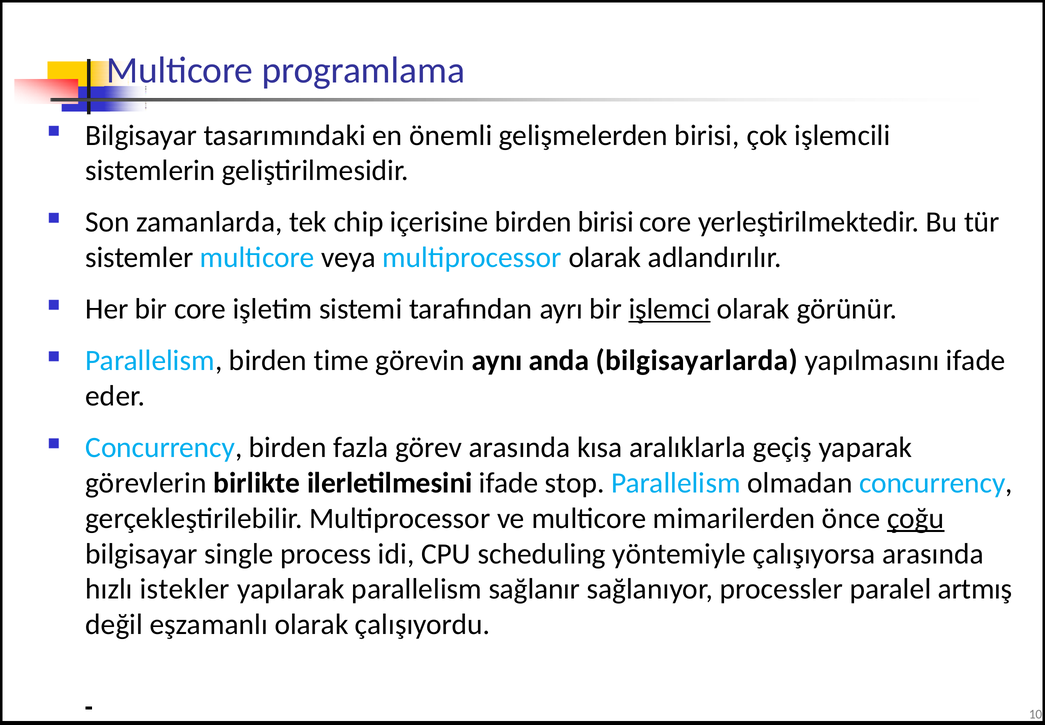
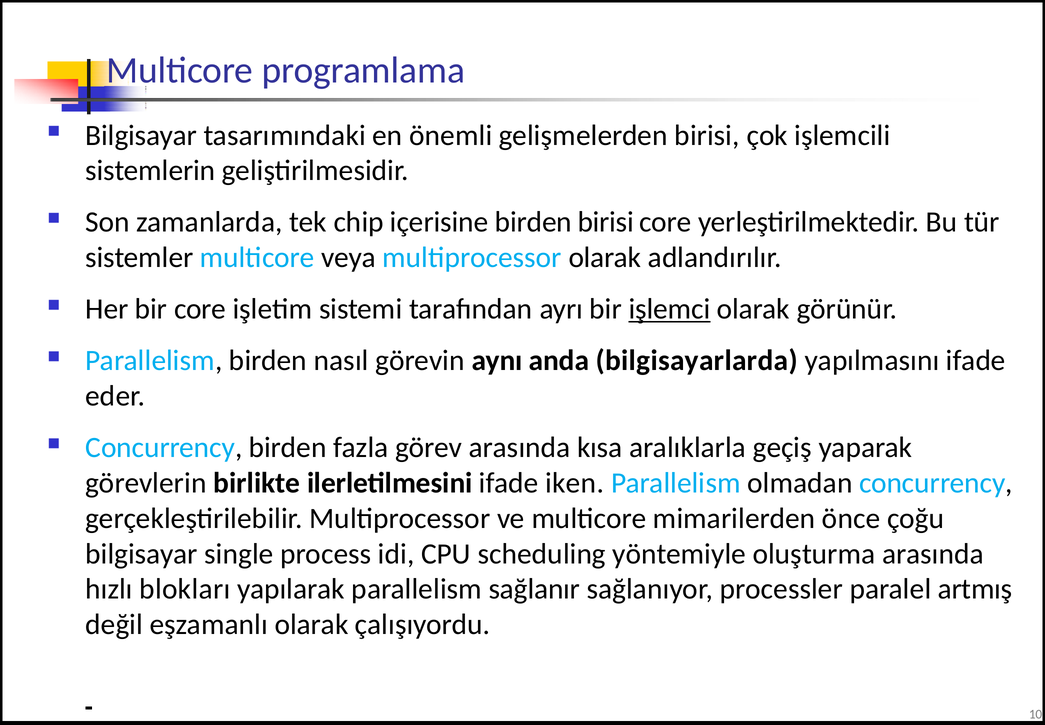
time: time -> nasıl (341, 361)
stop: stop -> iken (575, 483)
çoğu underline: present -> none (916, 518)
çalışıyorsa: çalışıyorsa -> oluşturma (814, 554)
istekler: istekler -> blokları (185, 589)
